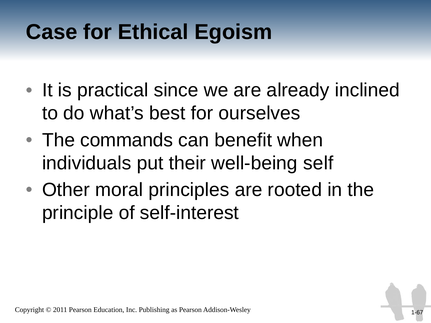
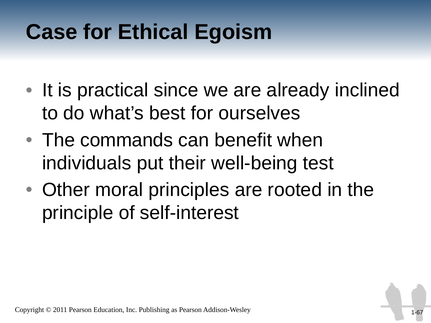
self: self -> test (318, 163)
